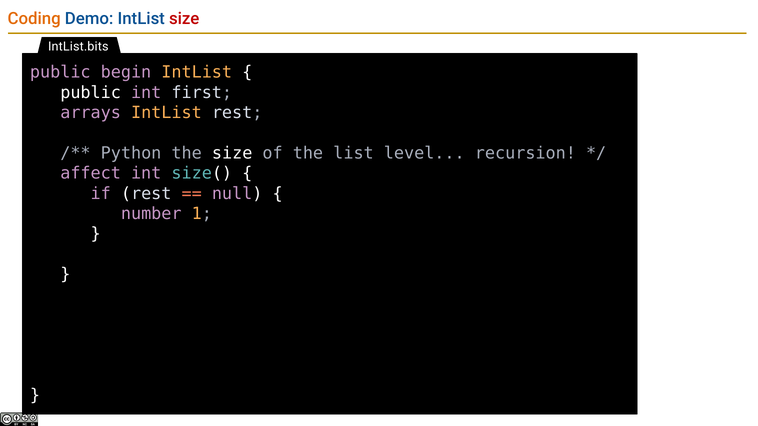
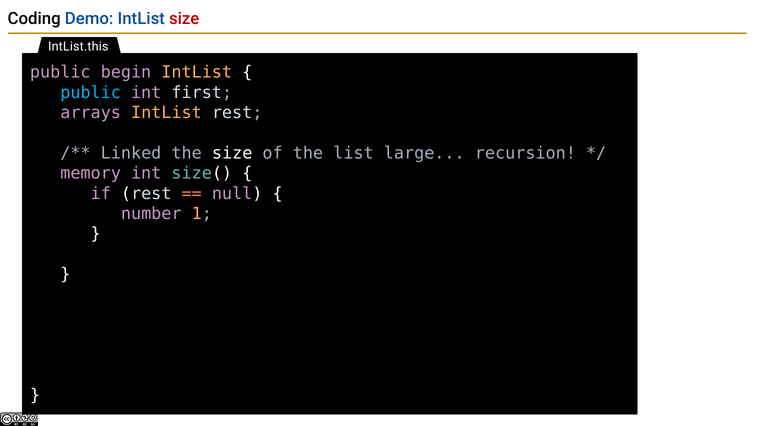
Coding colour: orange -> black (34, 19)
IntList.bits: IntList.bits -> IntList.this (78, 47)
public colour: white -> light blue (91, 93)
Python: Python -> Linked (131, 153)
level: level -> large (424, 153)
affect: affect -> memory (91, 174)
